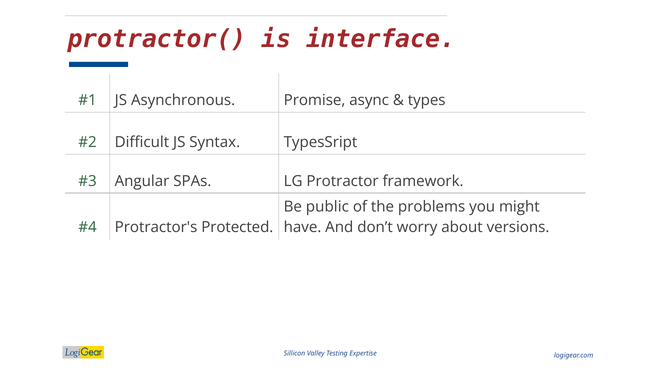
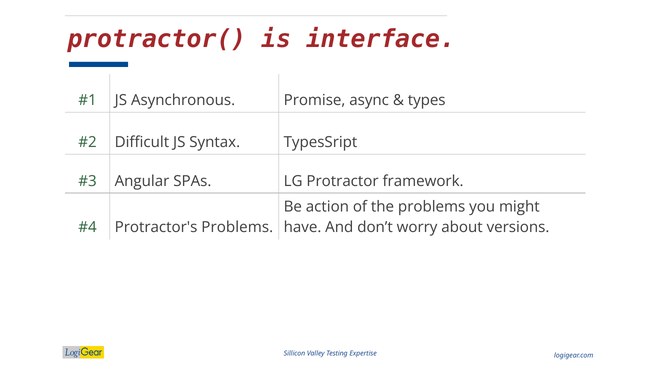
public: public -> action (327, 207)
Protractor's Protected: Protected -> Problems (237, 227)
